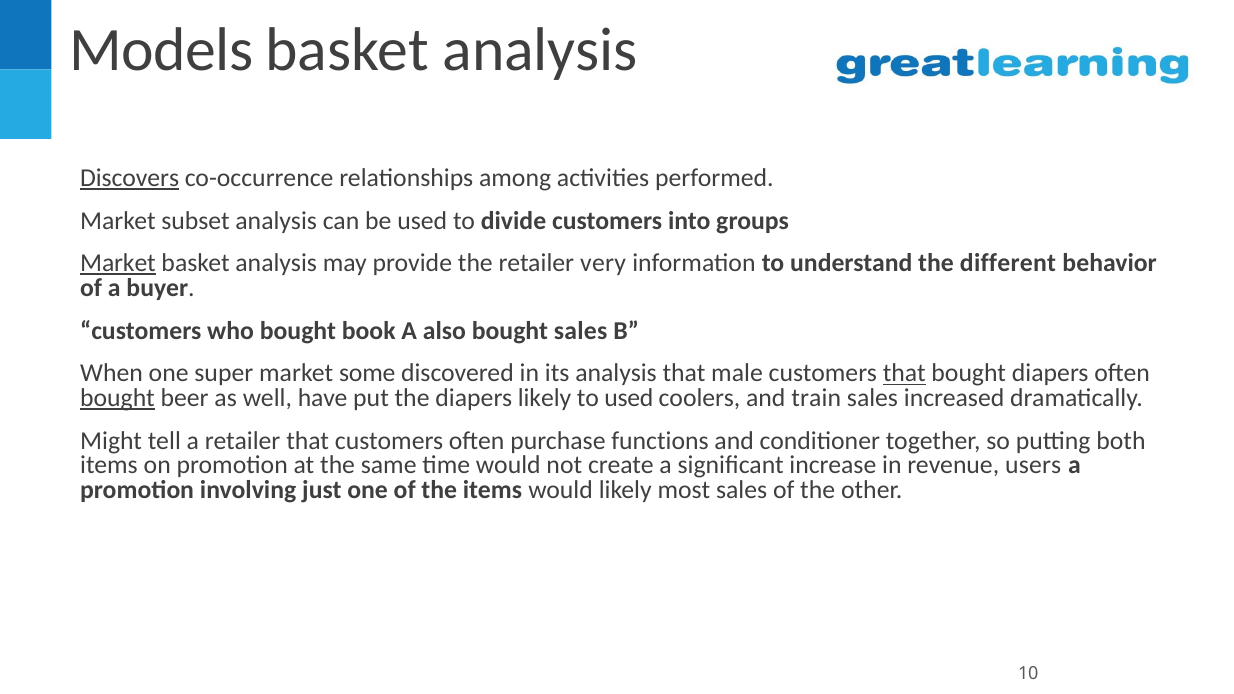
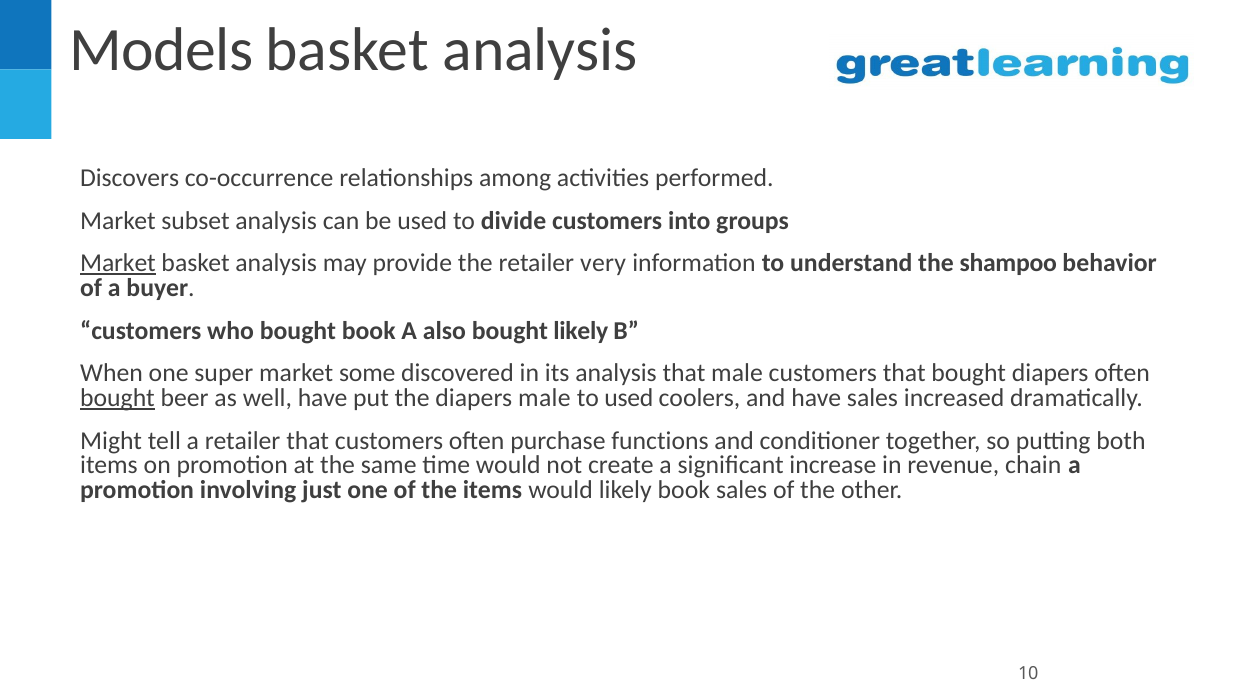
Discovers underline: present -> none (130, 178)
different: different -> shampoo (1008, 263)
bought sales: sales -> likely (581, 331)
that underline: present -> none (904, 373)
diapers likely: likely -> male (544, 398)
and train: train -> have (816, 398)
users: users -> chain (1033, 465)
likely most: most -> book (684, 490)
